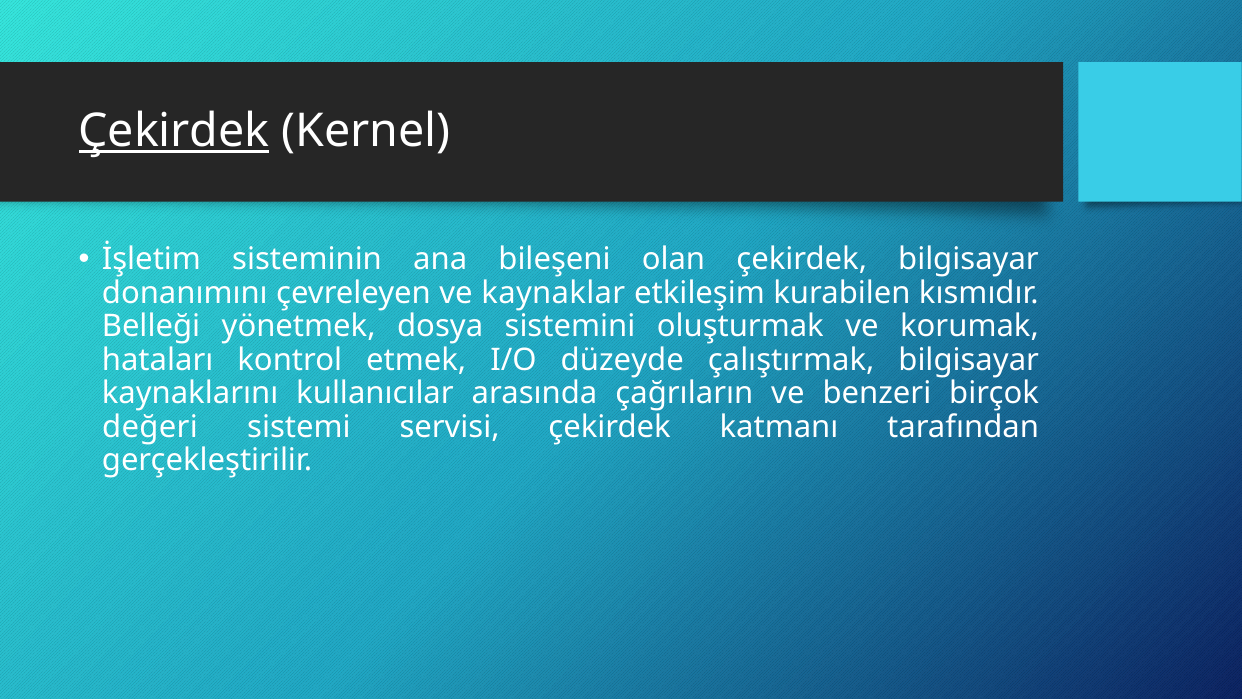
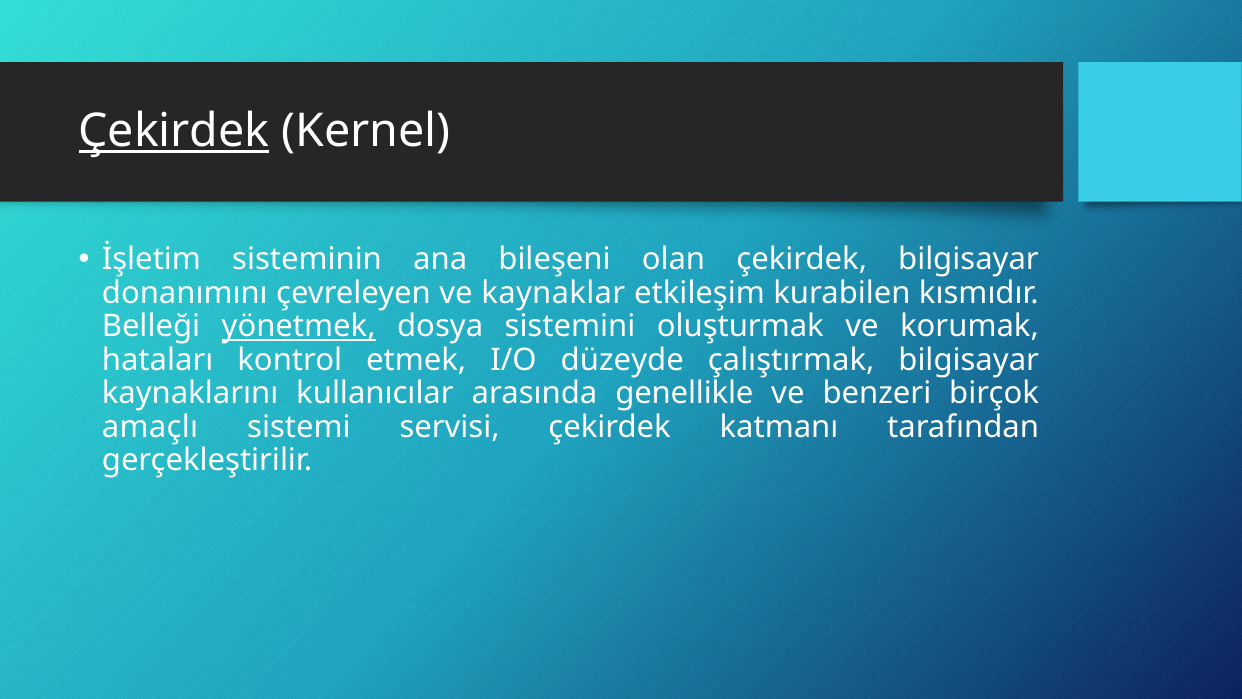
yönetmek underline: none -> present (299, 326)
çağrıların: çağrıların -> genellikle (684, 393)
değeri: değeri -> amaçlı (150, 427)
